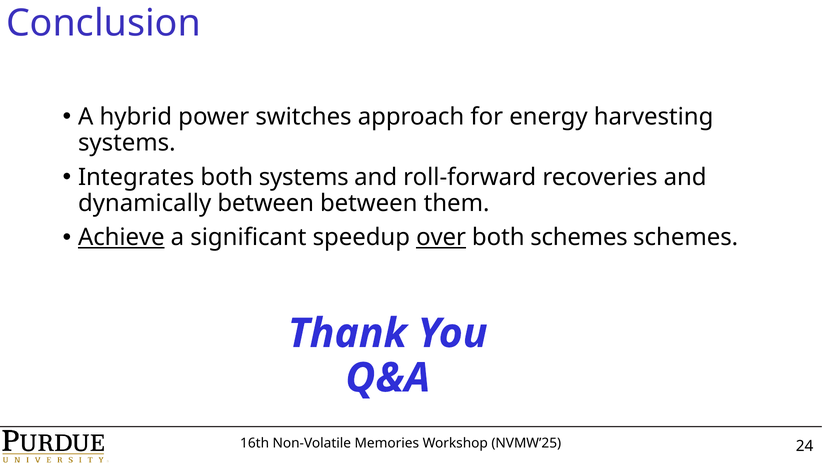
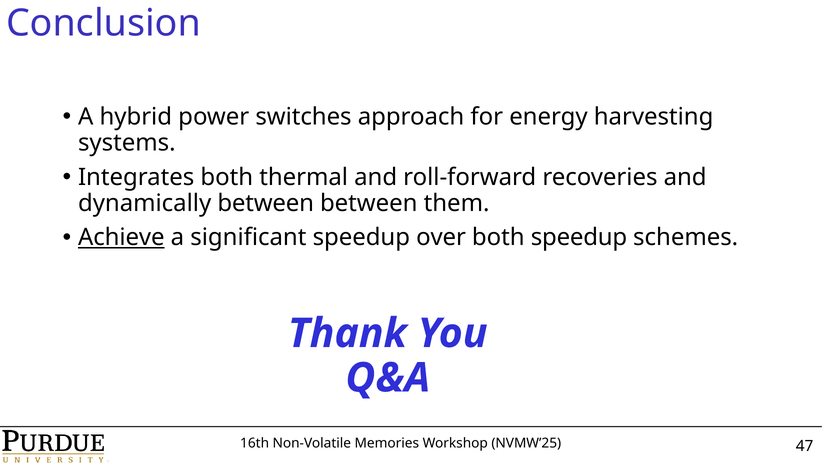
both systems: systems -> thermal (304, 177)
over underline: present -> none (441, 237)
both schemes: schemes -> speedup (579, 237)
24: 24 -> 47 (805, 446)
